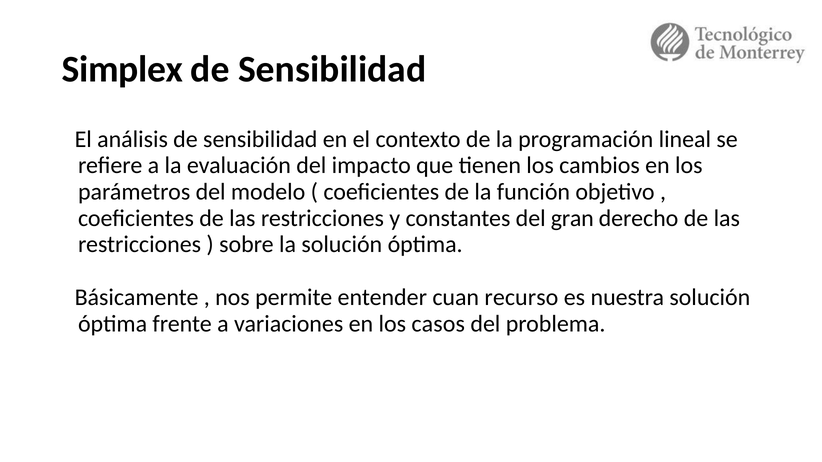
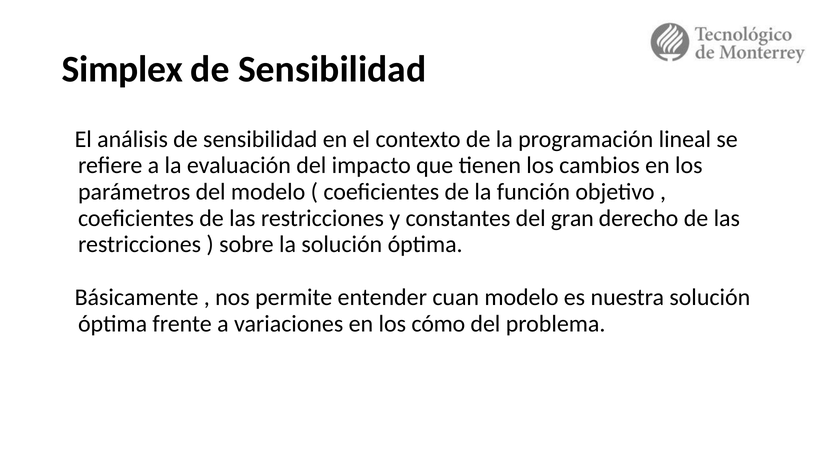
cuan recurso: recurso -> modelo (521, 297)
casos: casos -> cómo (438, 324)
